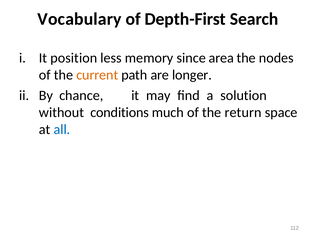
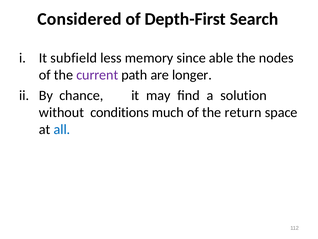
Vocabulary: Vocabulary -> Considered (80, 19)
position: position -> subfield (74, 58)
area: area -> able (221, 58)
current colour: orange -> purple (97, 75)
